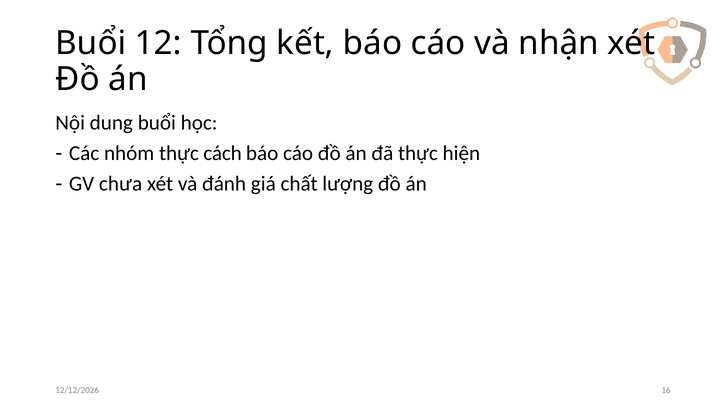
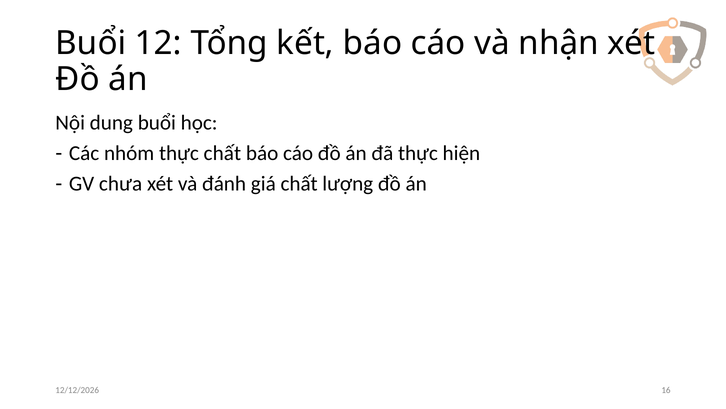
thực cách: cách -> chất (222, 153)
